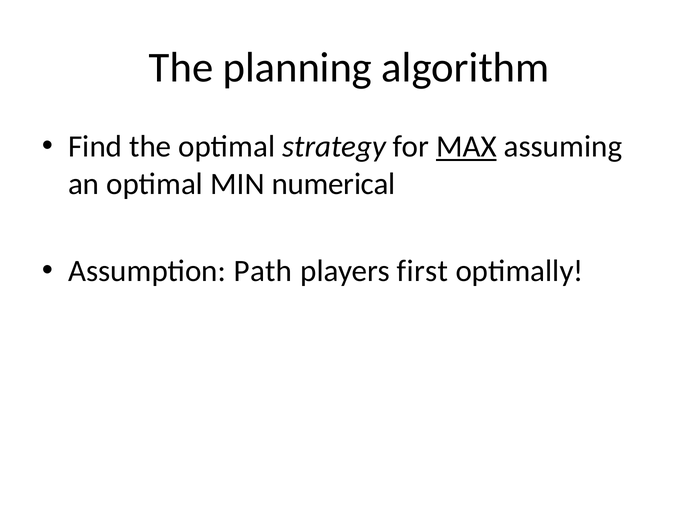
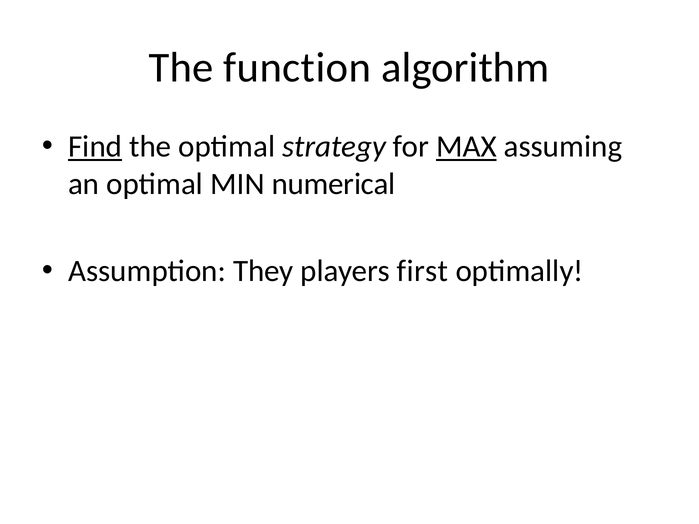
planning: planning -> function (297, 68)
Find underline: none -> present (95, 147)
Path: Path -> They (263, 271)
